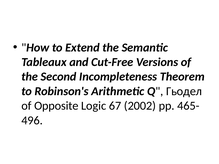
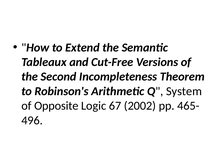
Гьодел: Гьодел -> System (184, 91)
